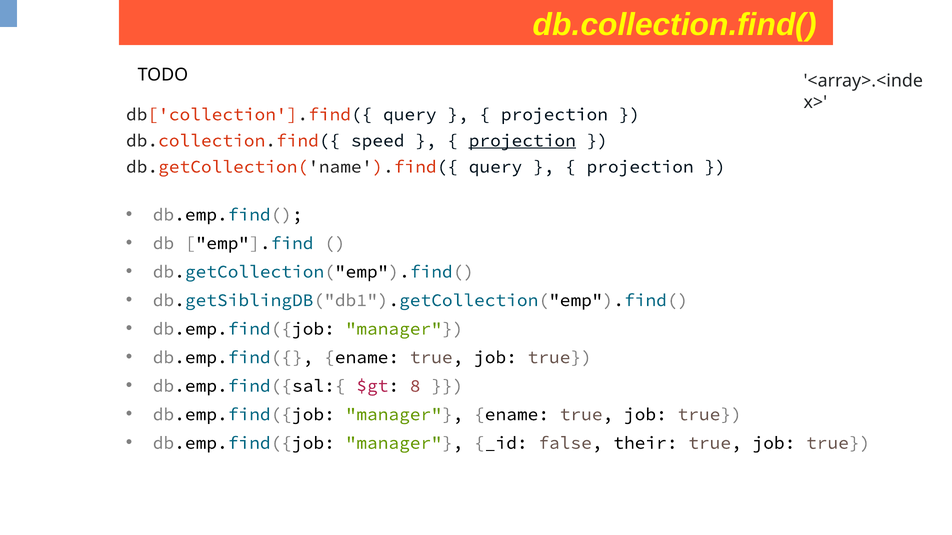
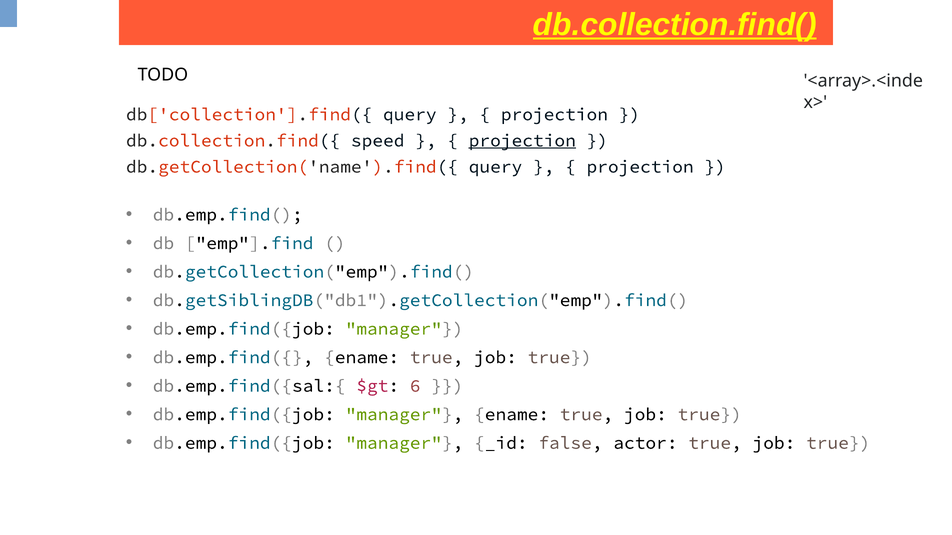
db.collection.find( underline: none -> present (675, 25)
8: 8 -> 6 (415, 386)
their: their -> actor (645, 443)
